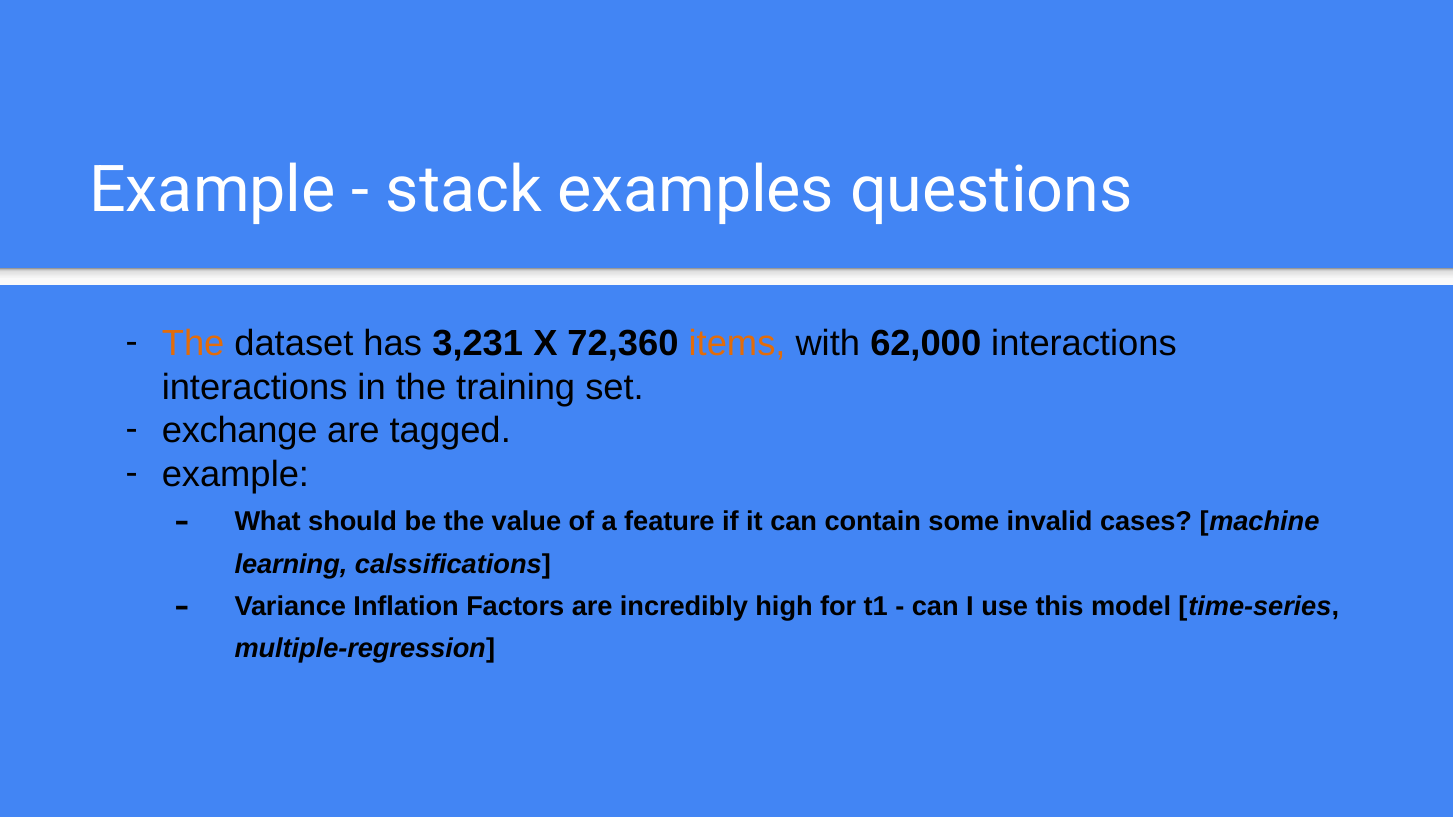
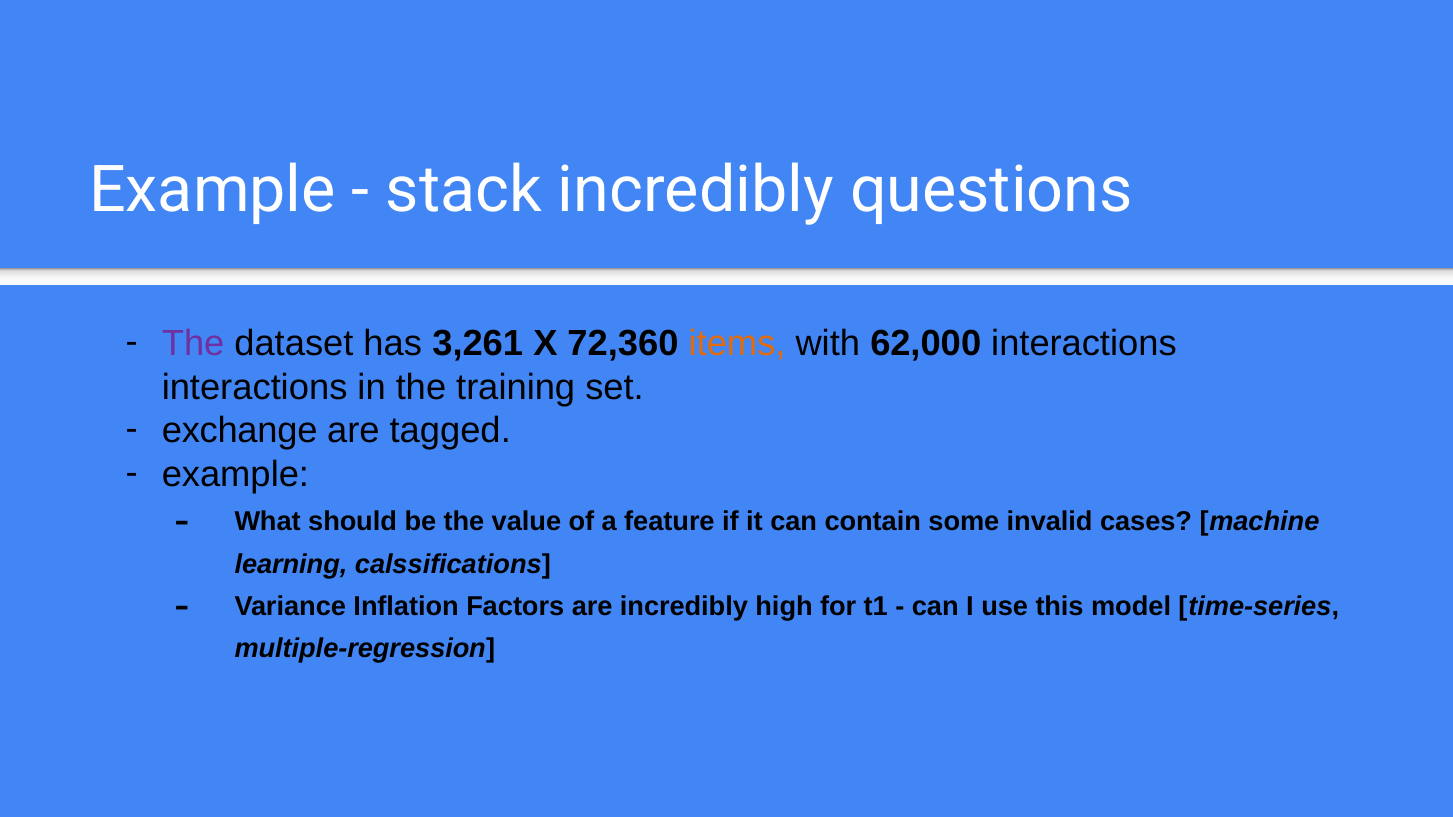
stack examples: examples -> incredibly (696, 191)
The colour: orange -> purple (193, 344)
3,231: 3,231 -> 3,261 (478, 344)
